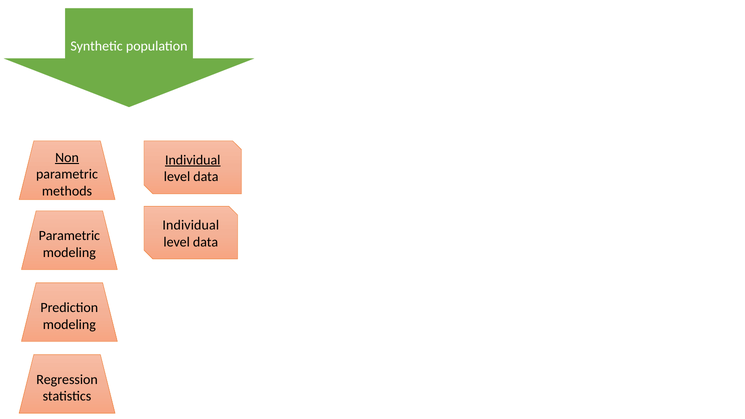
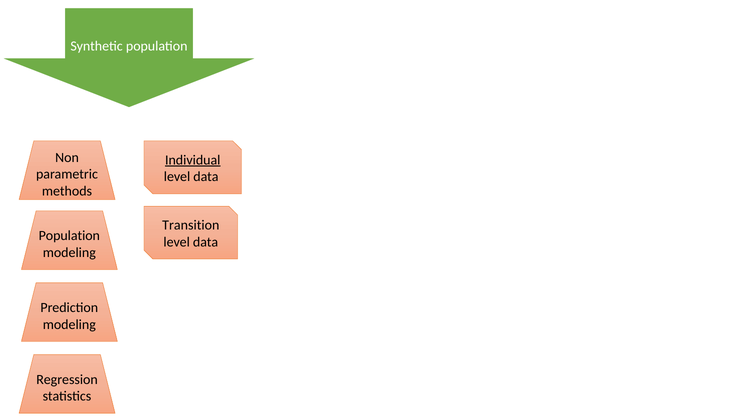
Non underline: present -> none (67, 157)
Individual: Individual -> Transition (191, 225)
Parametric: Parametric -> Population (69, 236)
